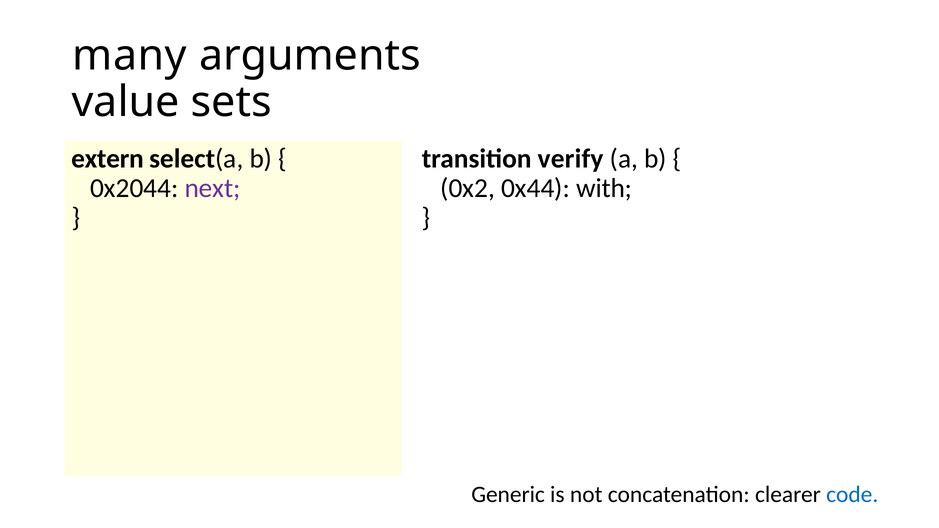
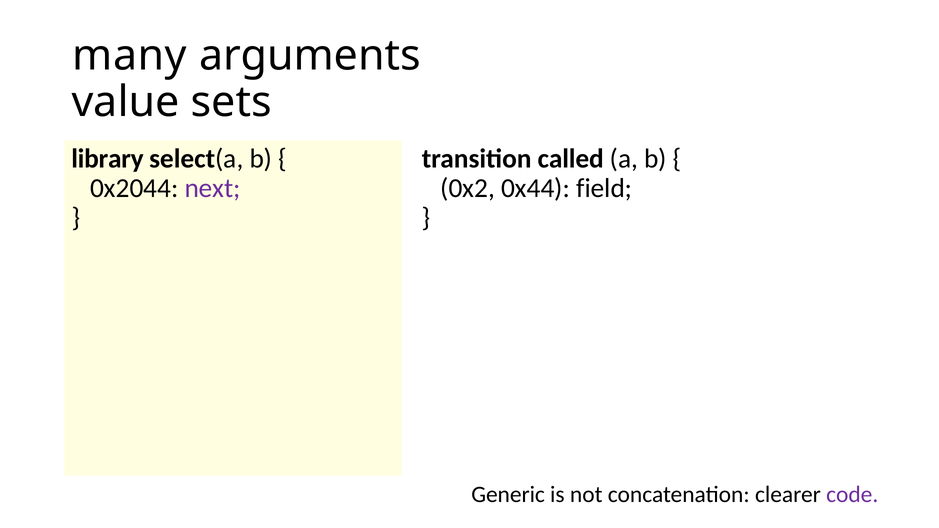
extern: extern -> library (107, 159)
verify: verify -> called (571, 159)
with: with -> field (604, 188)
code colour: blue -> purple (852, 495)
